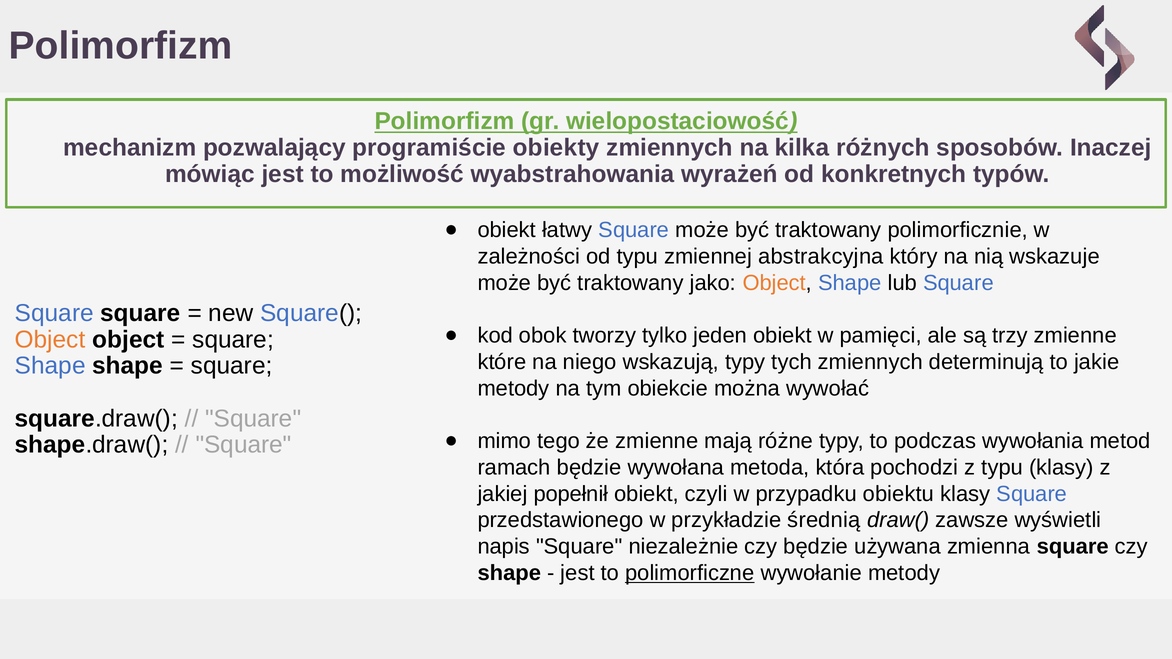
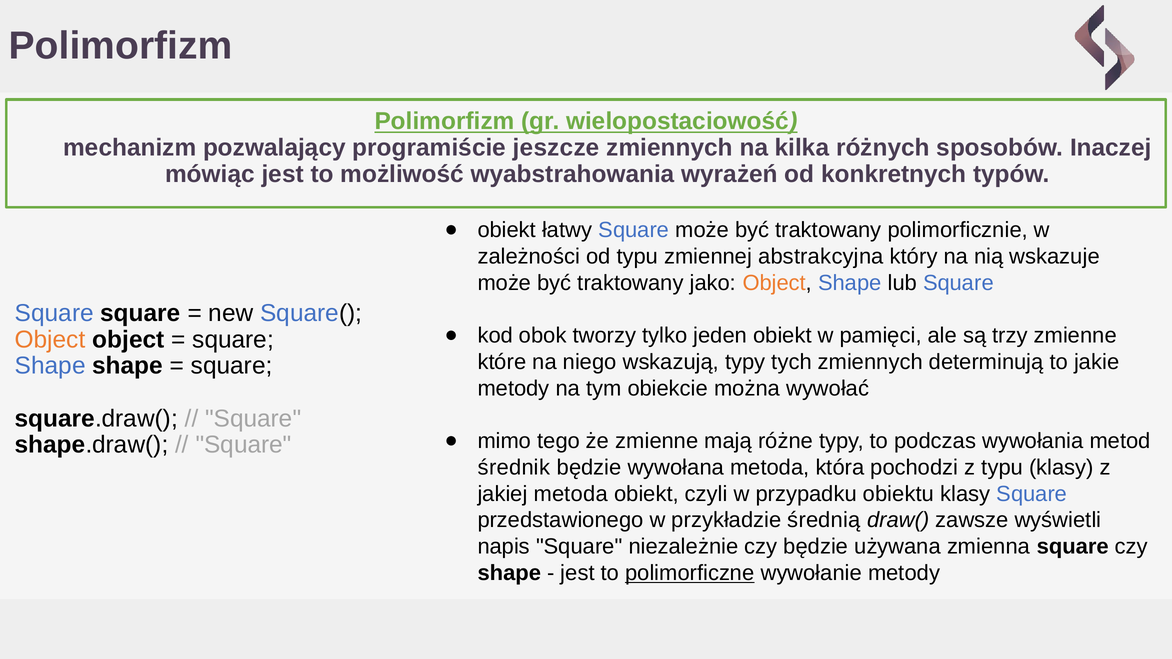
obiekty: obiekty -> jeszcze (556, 148)
ramach: ramach -> średnik (514, 468)
jakiej popełnił: popełnił -> metoda (571, 494)
